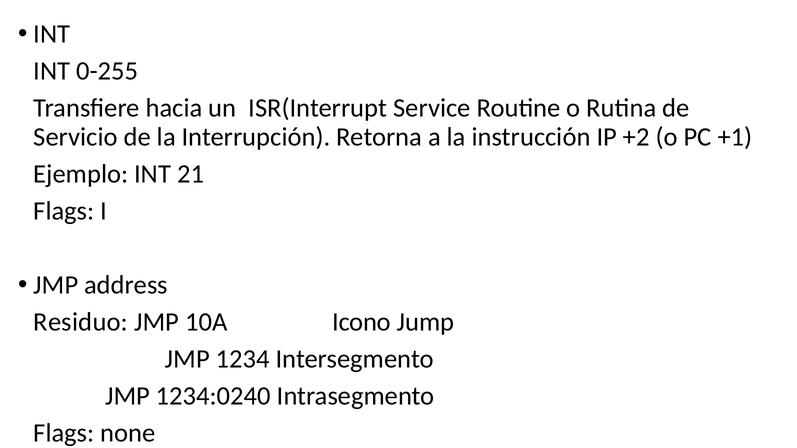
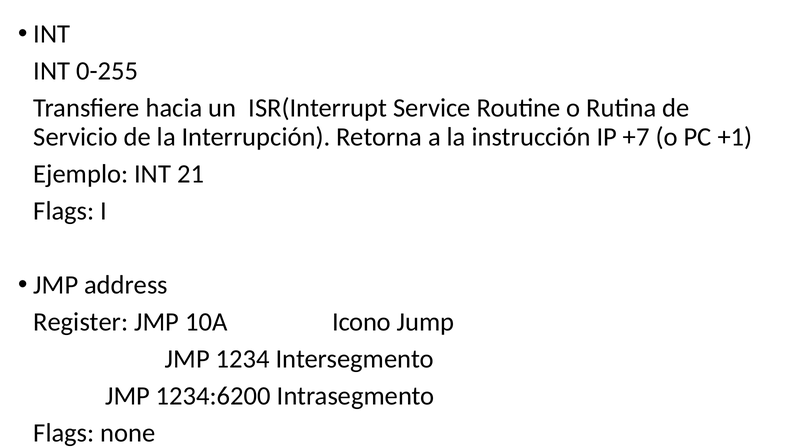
+2: +2 -> +7 (636, 137)
Residuo: Residuo -> Register (81, 322)
1234:0240: 1234:0240 -> 1234:6200 (213, 396)
